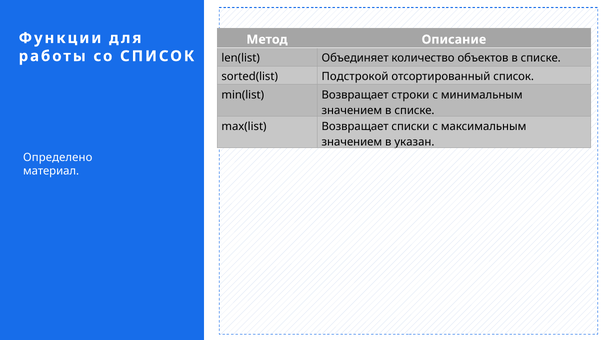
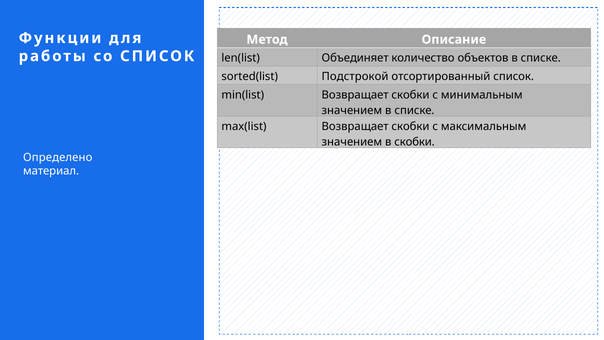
min(list Возвращает строки: строки -> скобки (410, 95)
max(list Возвращает списки: списки -> скобки (410, 127)
в указан: указан -> скобки (415, 142)
